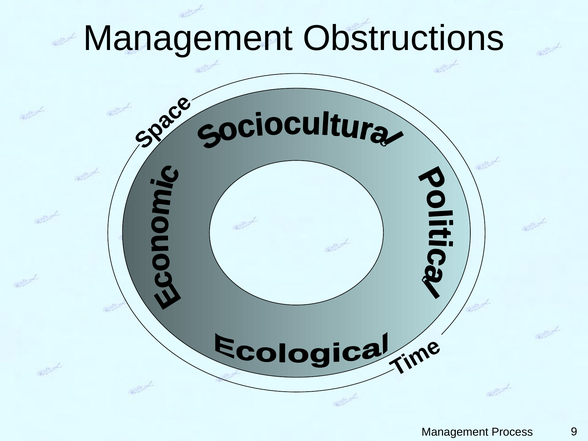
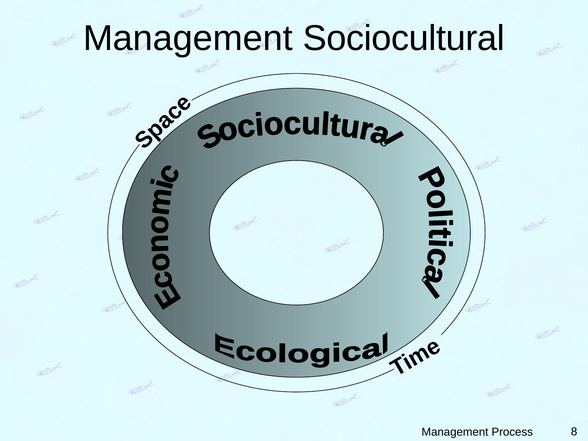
Obstructions: Obstructions -> Sociocultural (404, 38)
9: 9 -> 8 (574, 432)
